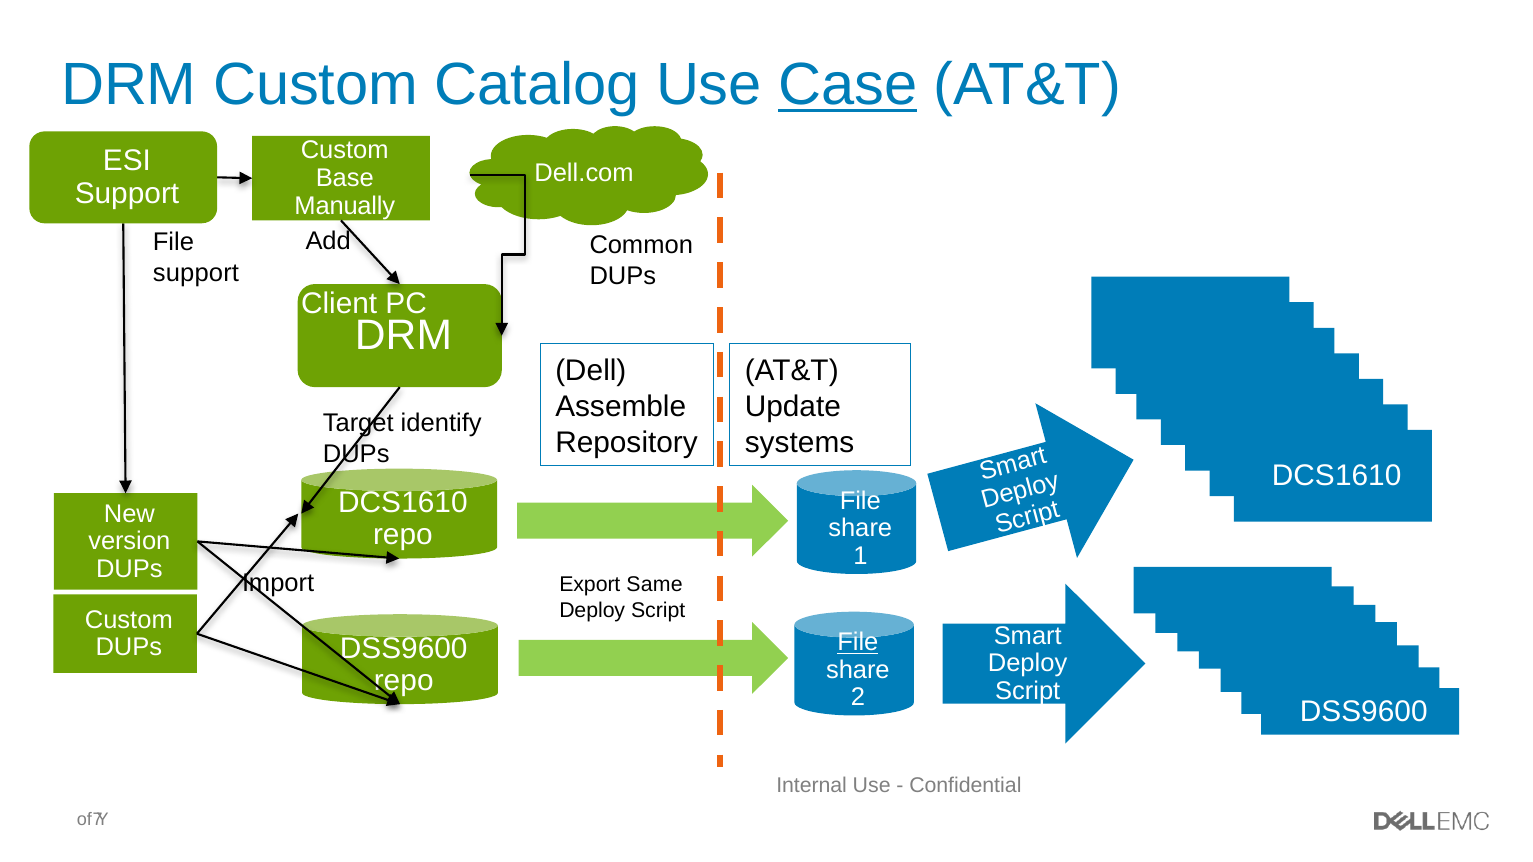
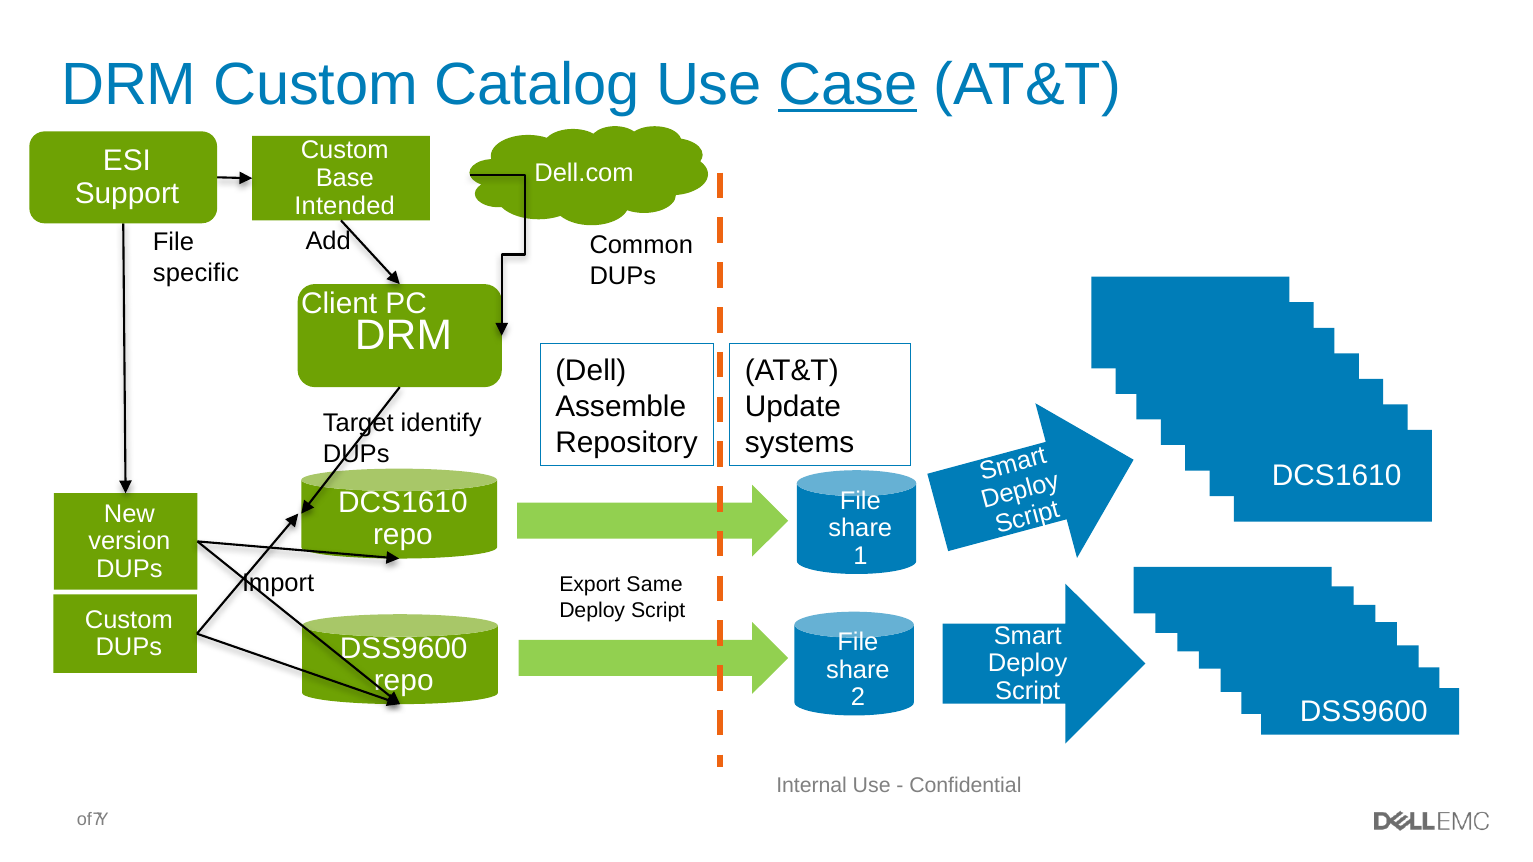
Manually: Manually -> Intended (345, 206)
support: support -> specific (196, 273)
File underline: present -> none (858, 643)
